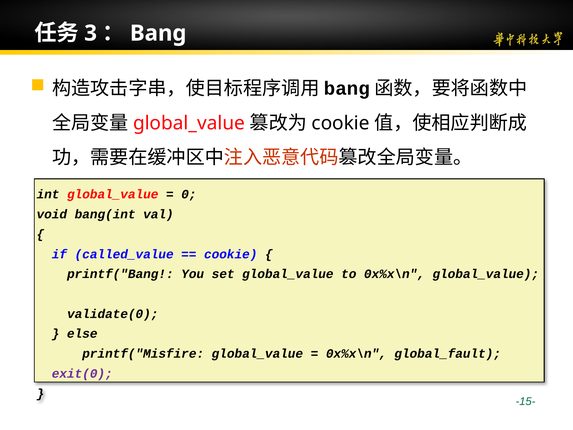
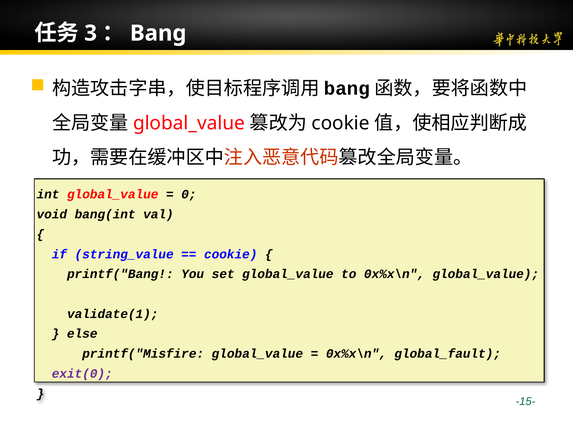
called_value: called_value -> string_value (124, 254)
validate(0: validate(0 -> validate(1 (113, 314)
